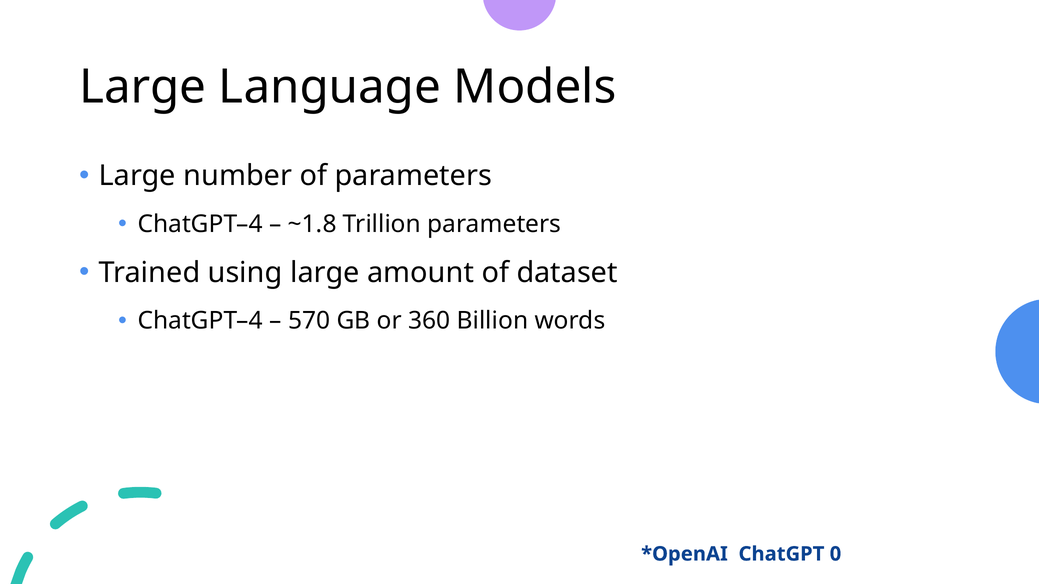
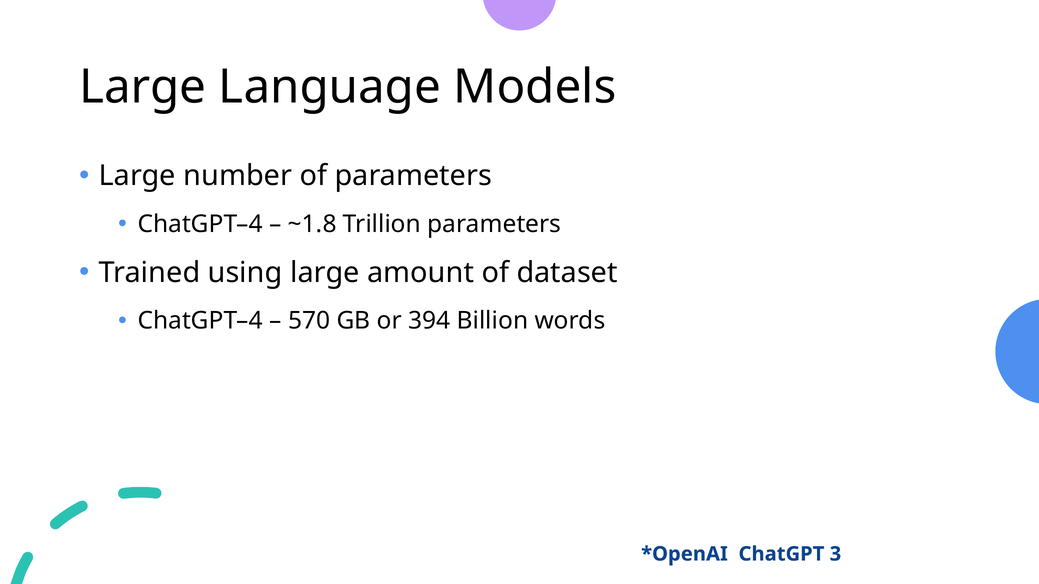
360: 360 -> 394 (429, 321)
0: 0 -> 3 (835, 554)
